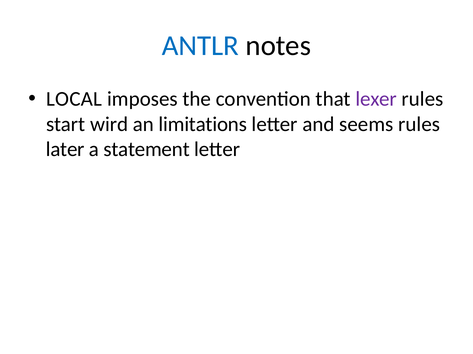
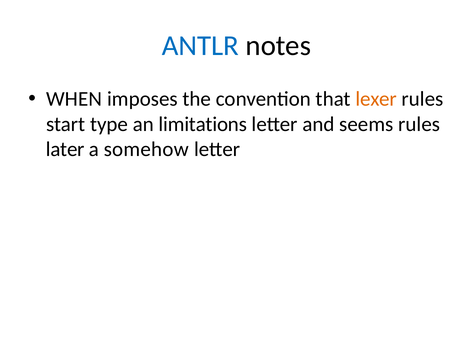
LOCAL: LOCAL -> WHEN (74, 99)
lexer colour: purple -> orange (376, 99)
wird: wird -> type (109, 124)
statement: statement -> somehow (146, 150)
